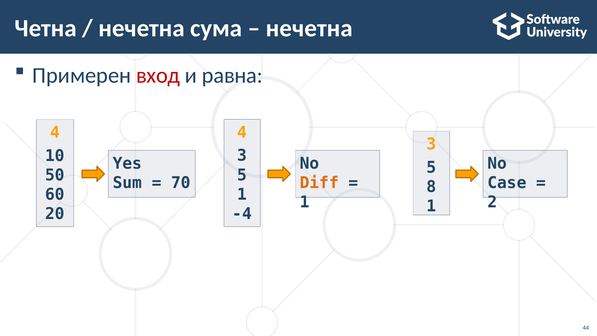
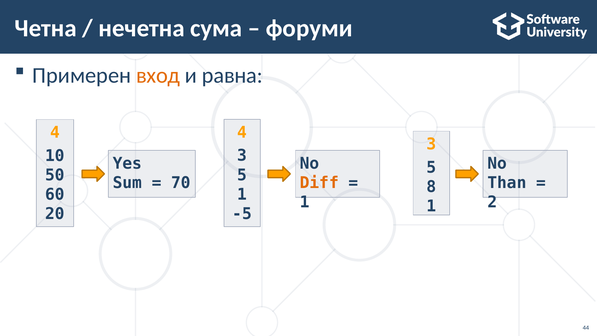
нечетна: нечетна -> форуми (309, 28)
вход colour: red -> orange (158, 75)
Case: Case -> Than (507, 183)
-4: -4 -> -5 (242, 214)
